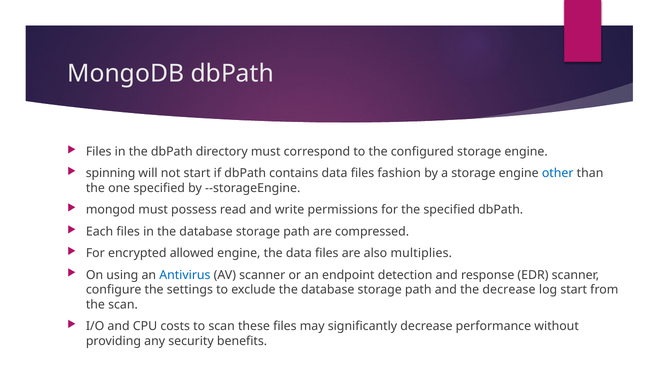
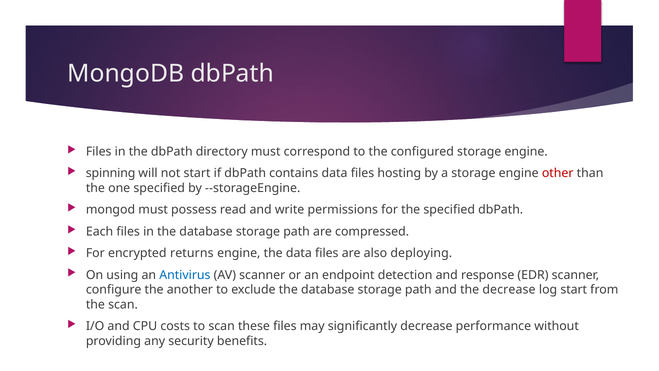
fashion: fashion -> hosting (399, 173)
other colour: blue -> red (558, 173)
allowed: allowed -> returns (192, 253)
multiplies: multiplies -> deploying (421, 253)
settings: settings -> another (190, 290)
